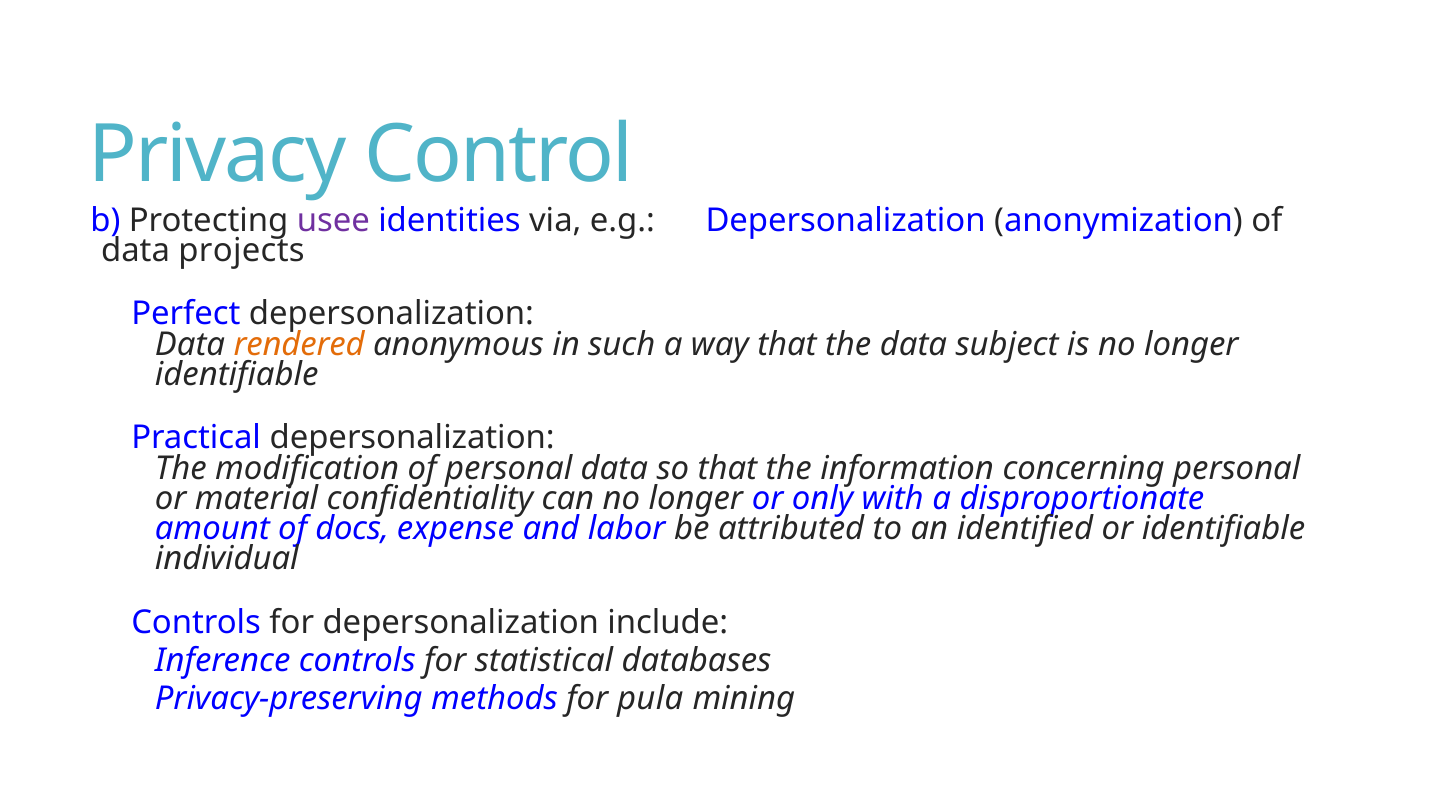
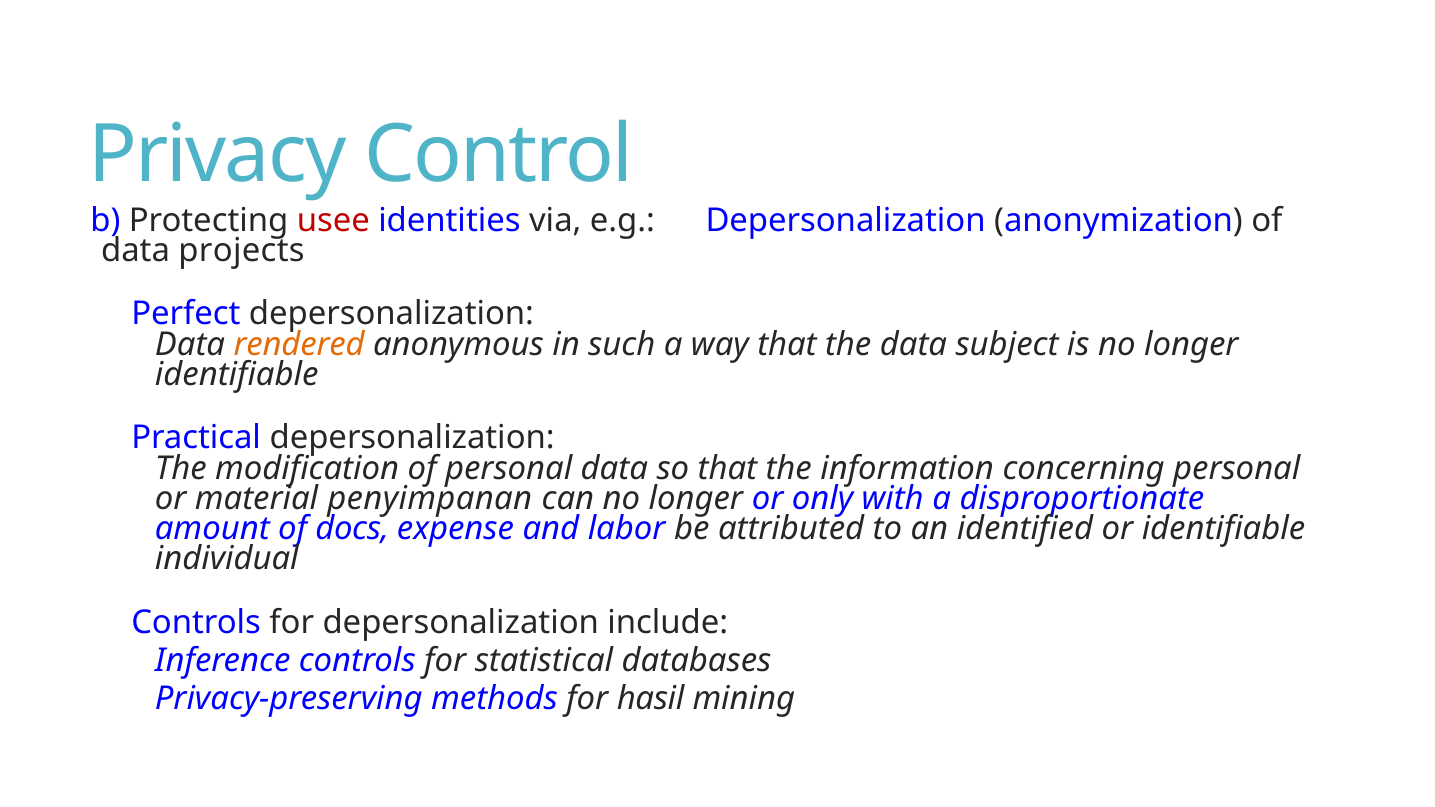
usee colour: purple -> red (333, 220)
confidentiality: confidentiality -> penyimpanan (430, 498)
pula: pula -> hasil (651, 699)
